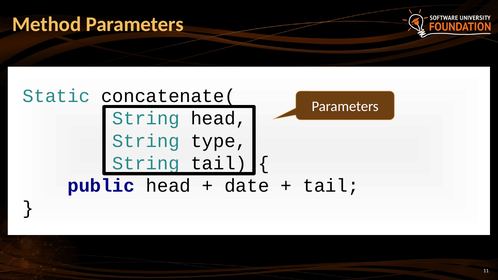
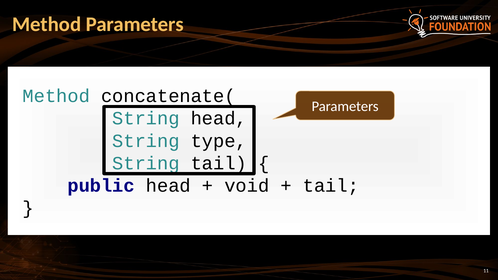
Static: Static -> Method (56, 96)
date: date -> void (247, 186)
